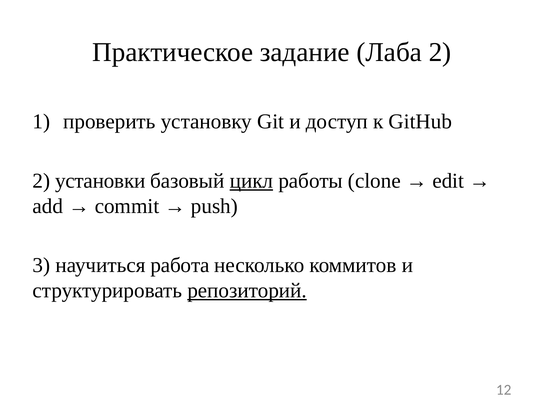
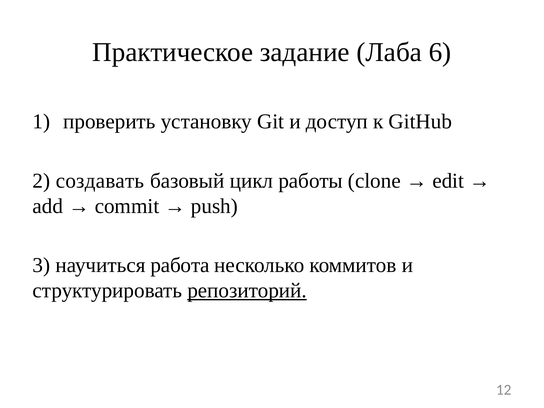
Лаба 2: 2 -> 6 (440, 52)
установки: установки -> создавать (100, 181)
цикл underline: present -> none (251, 181)
